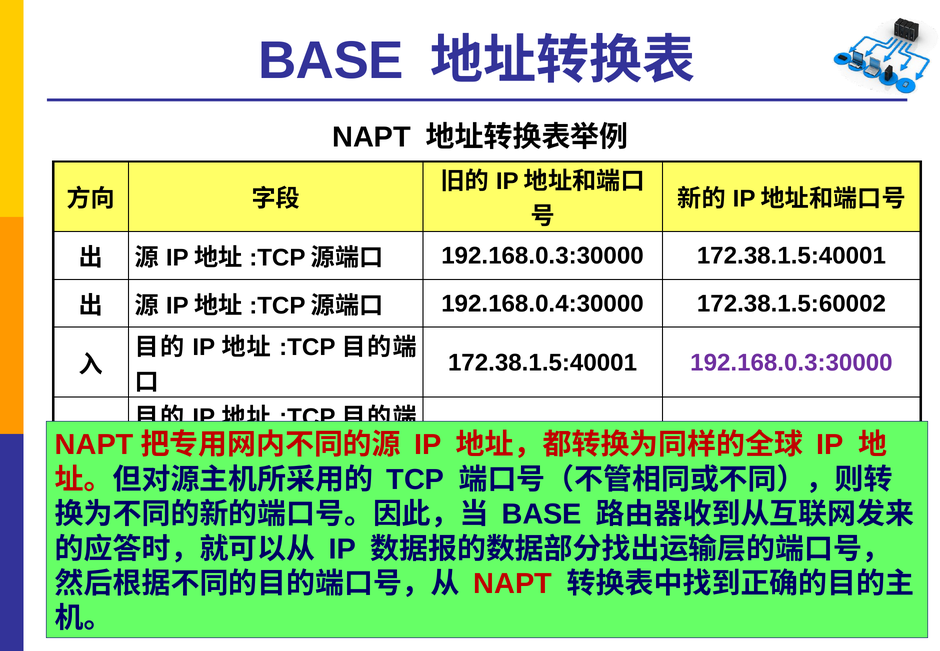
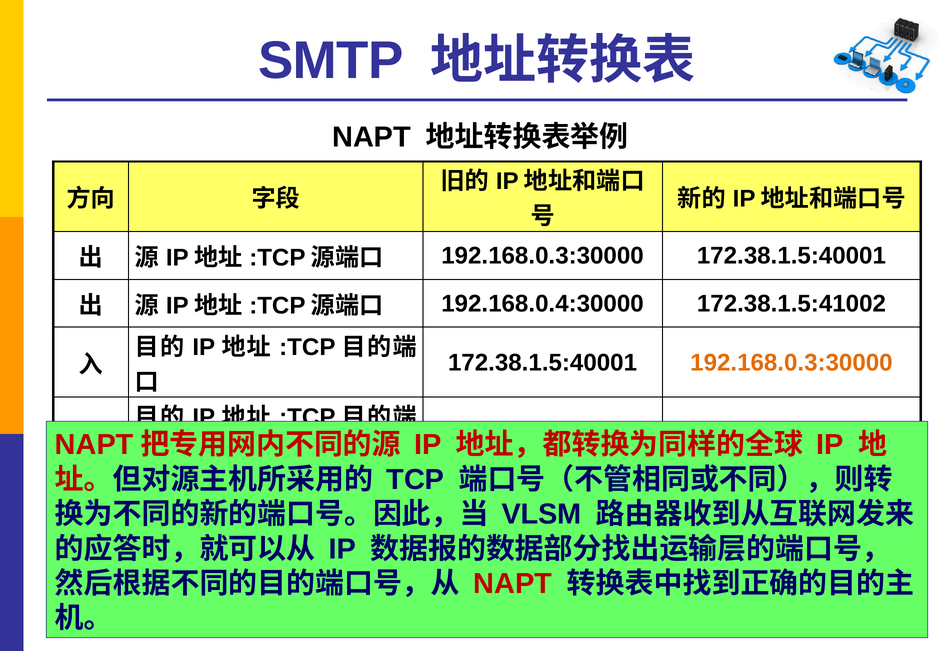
BASE: BASE -> SMTP (331, 61)
172.38.1.5:60002: 172.38.1.5:60002 -> 172.38.1.5:41002 (791, 304)
192.168.0.3:30000 colour: purple -> orange (791, 362)
BASE: BASE -> VLSM (542, 514)
